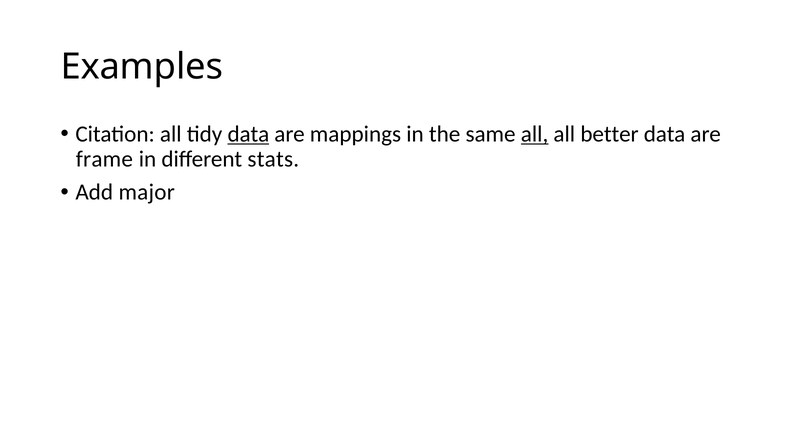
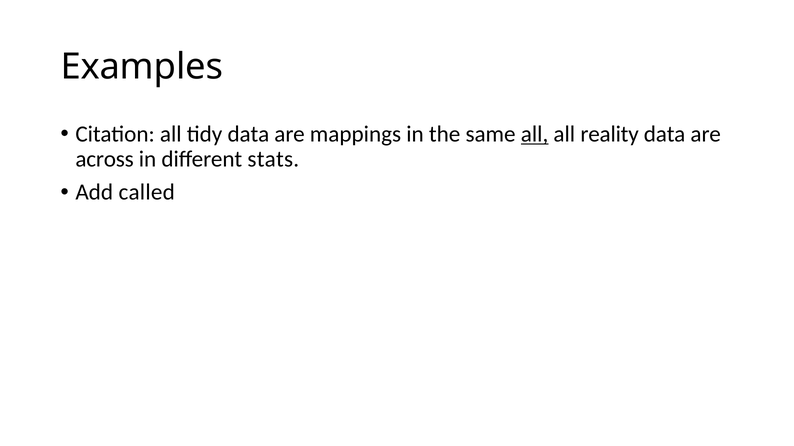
data underline: present -> none (248, 134)
better: better -> reality (610, 134)
frame: frame -> across (105, 159)
major: major -> called (147, 193)
